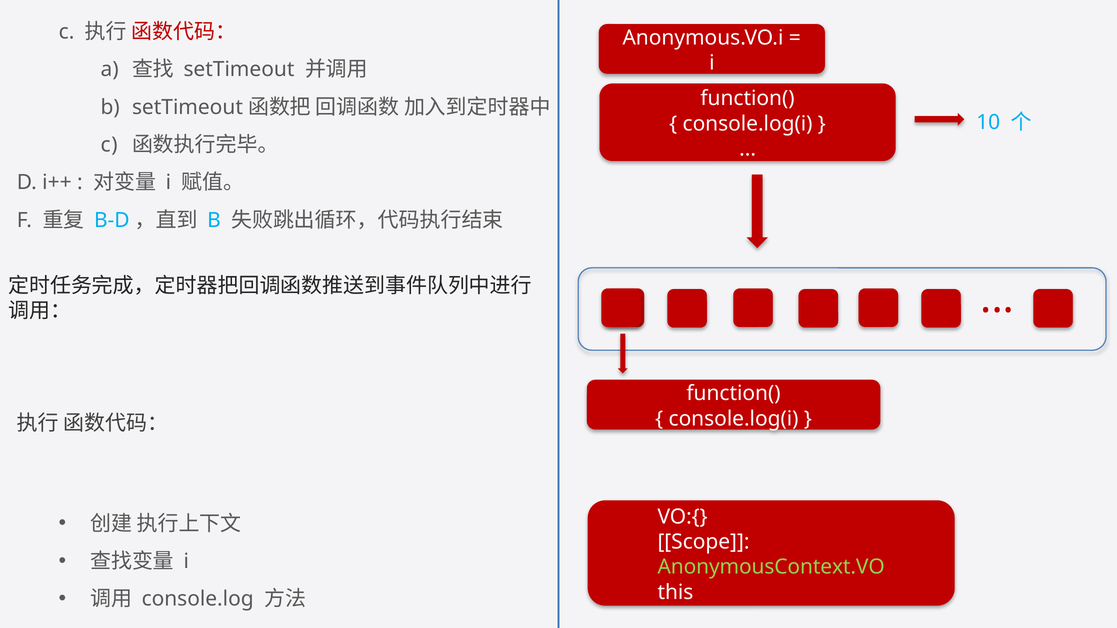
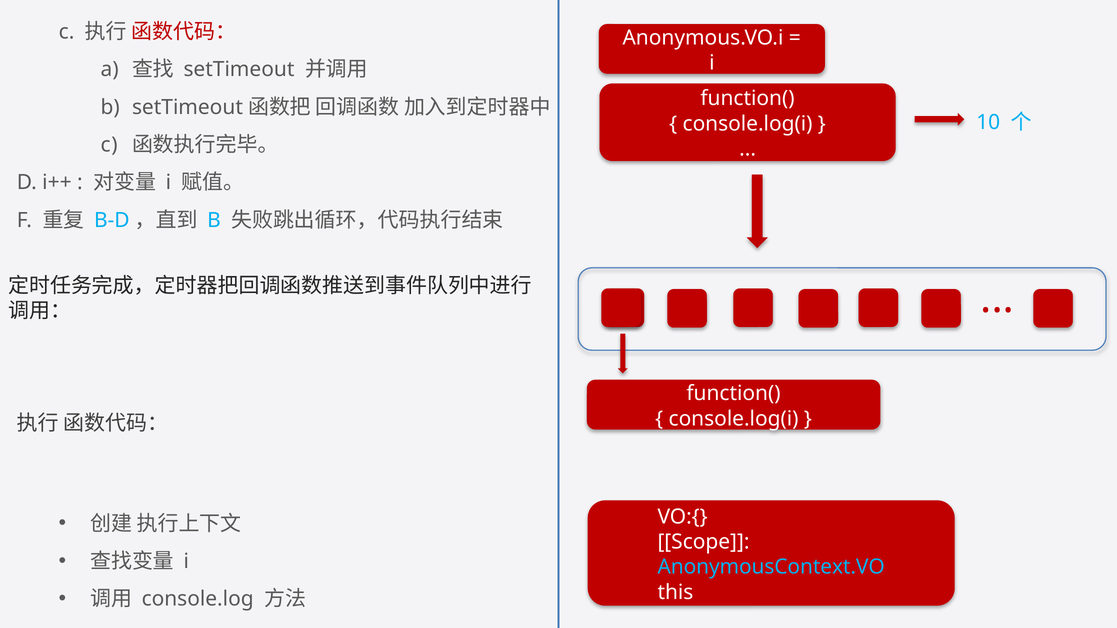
AnonymousContext.VO colour: light green -> light blue (771, 567)
